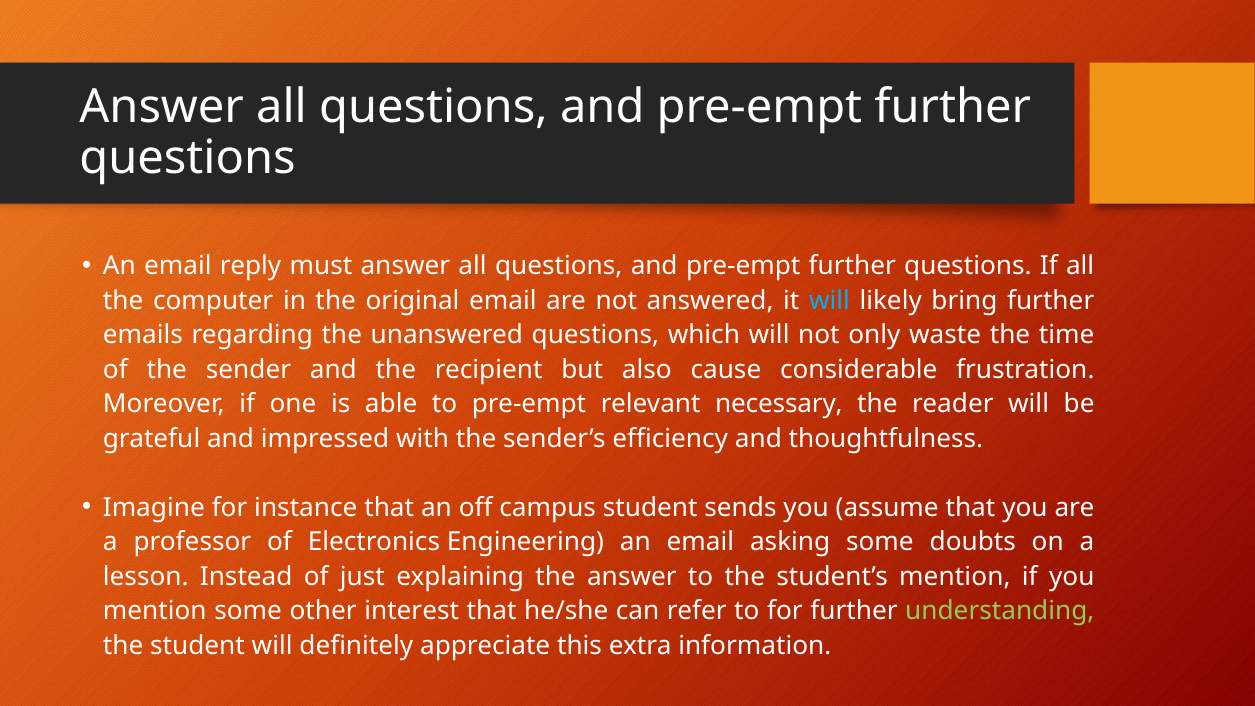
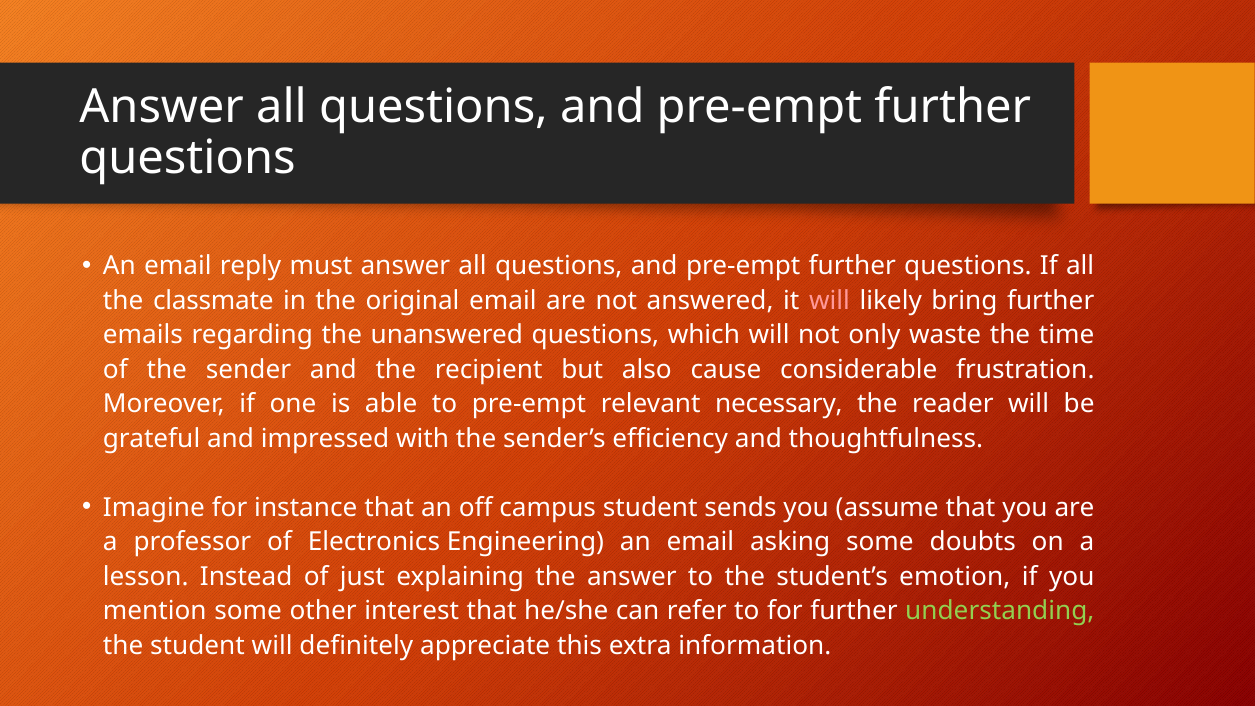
computer: computer -> classmate (213, 300)
will colour: light blue -> pink (830, 300)
student’s mention: mention -> emotion (955, 577)
